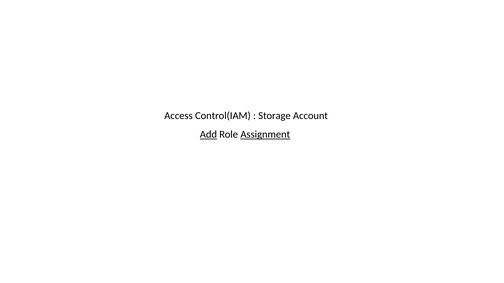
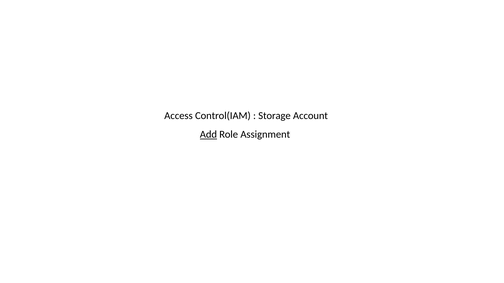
Assignment underline: present -> none (265, 135)
